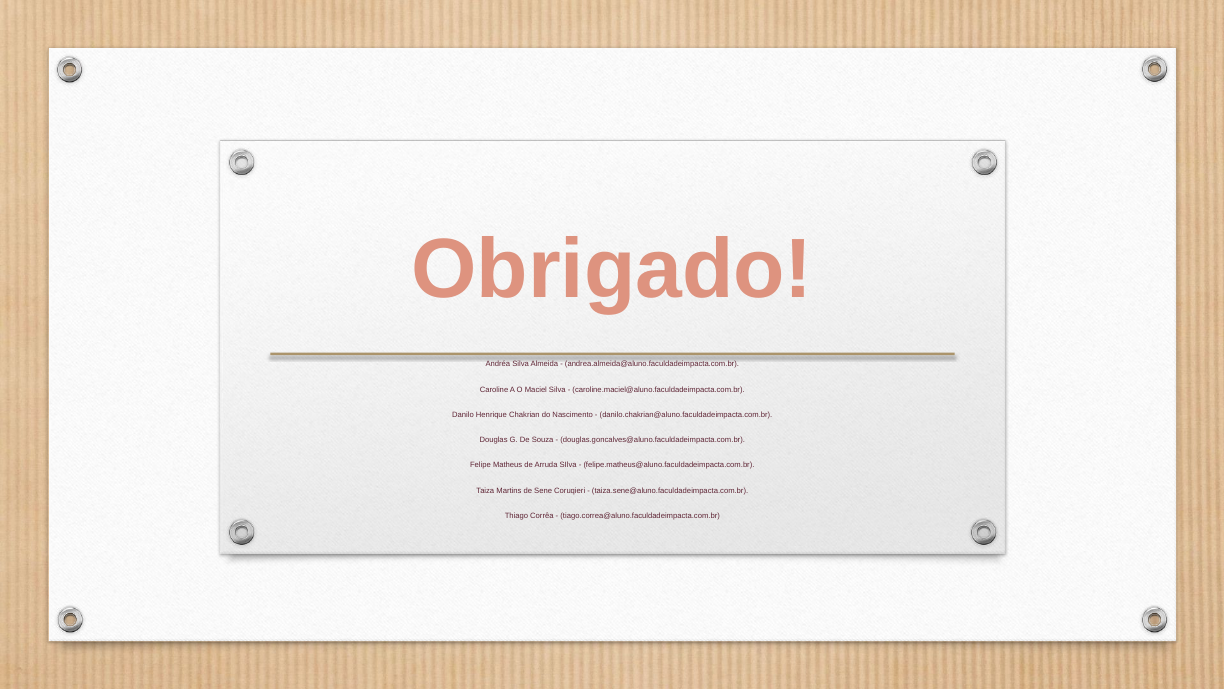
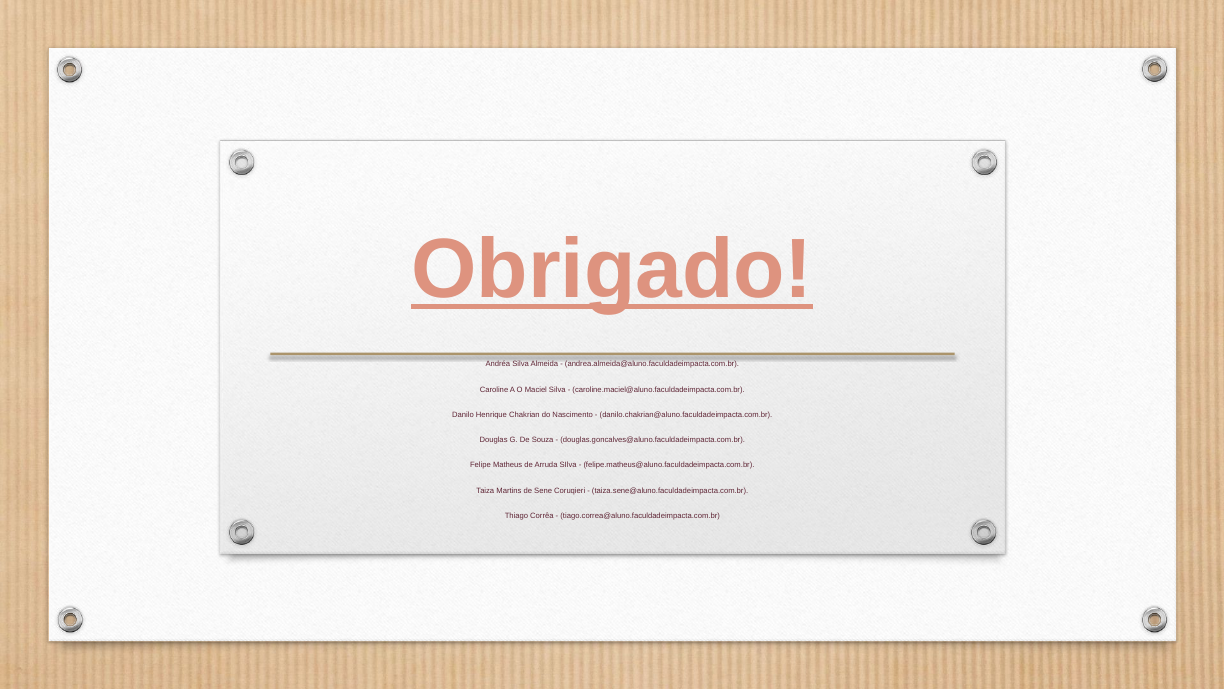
Obrigado underline: none -> present (612, 270)
